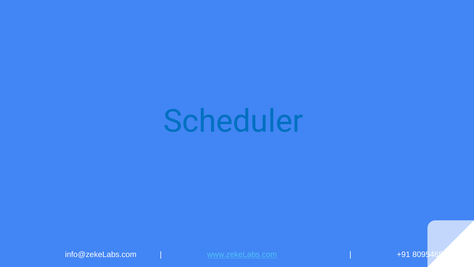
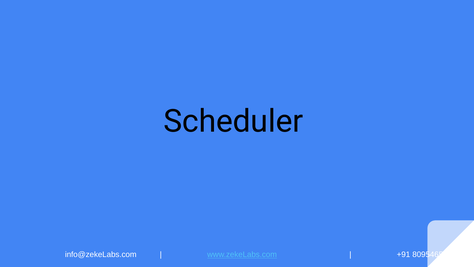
Scheduler colour: blue -> black (233, 121)
